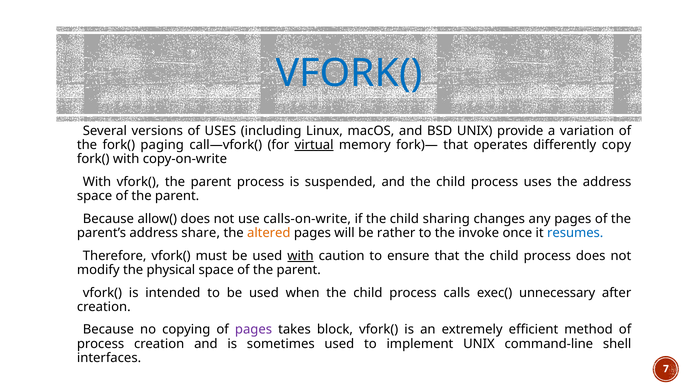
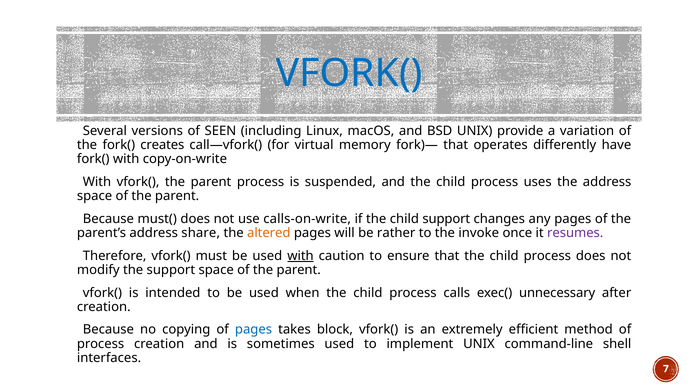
of USES: USES -> SEEN (220, 131)
paging: paging -> creates (162, 145)
virtual underline: present -> none (314, 145)
copy: copy -> have (616, 145)
allow(: allow( -> must( (157, 219)
child sharing: sharing -> support (446, 219)
resumes colour: blue -> purple (575, 233)
the physical: physical -> support (171, 270)
pages colour: purple -> blue (254, 330)
